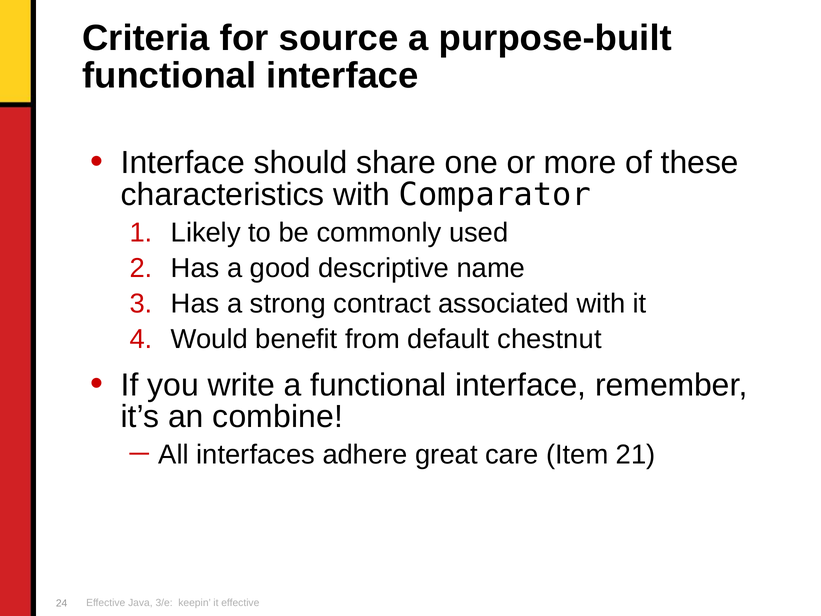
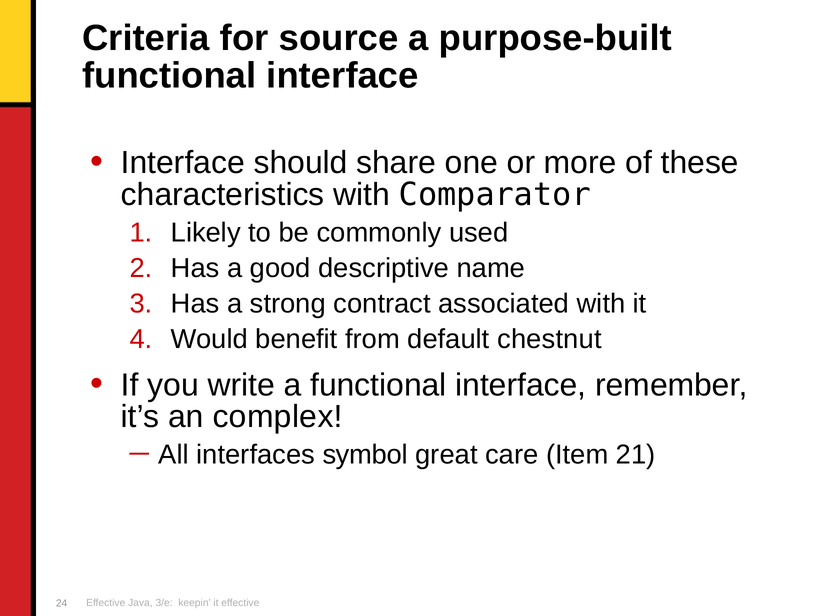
combine: combine -> complex (278, 417)
adhere: adhere -> symbol (365, 455)
